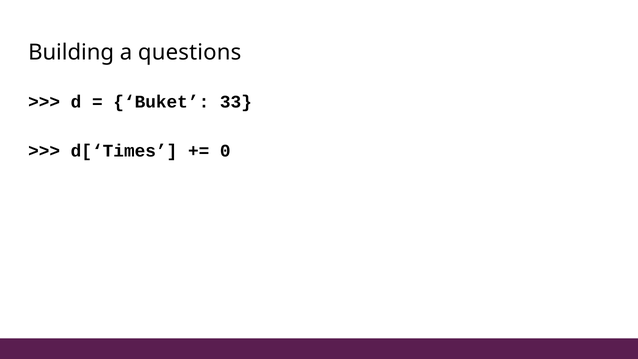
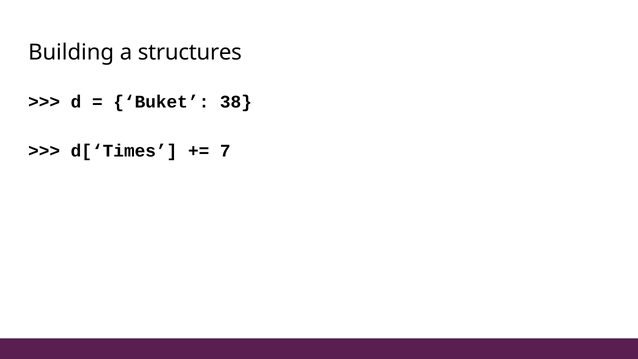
questions: questions -> structures (190, 52)
33: 33 -> 38 (236, 102)
0: 0 -> 7 (225, 151)
